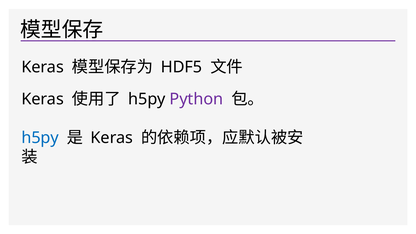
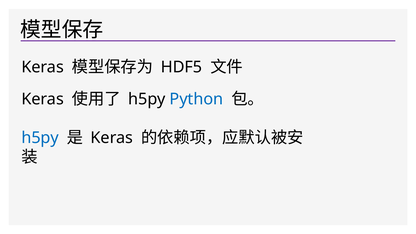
Python colour: purple -> blue (196, 99)
